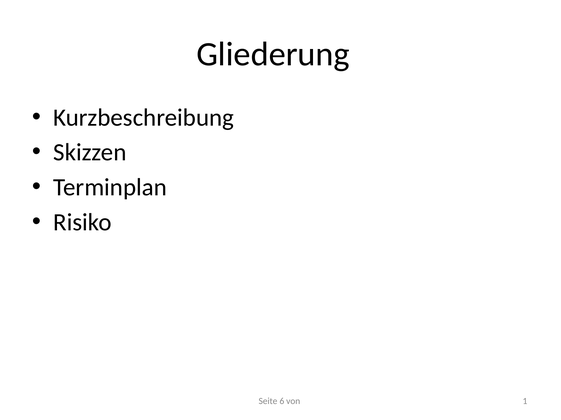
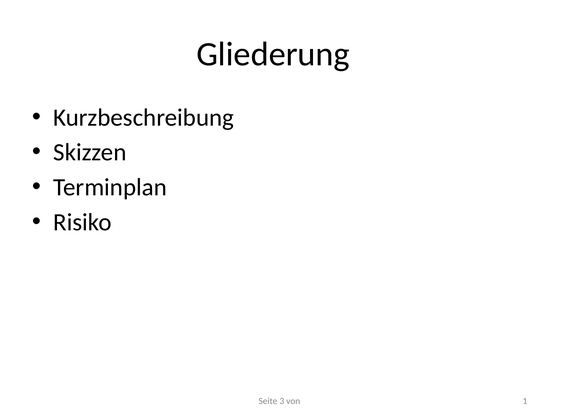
6: 6 -> 3 (282, 402)
